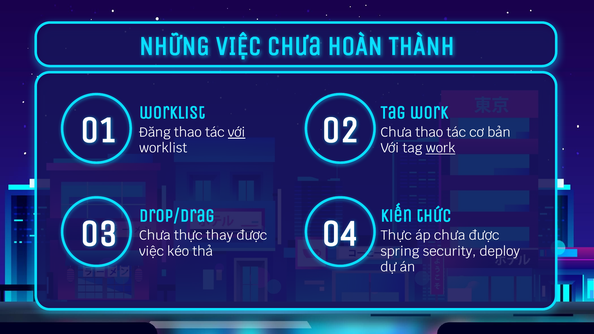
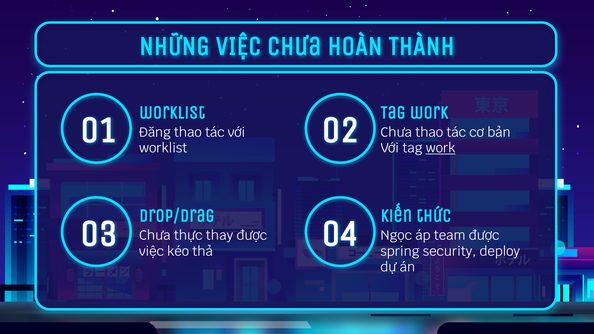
với underline: present -> none (237, 133)
04 Thực: Thực -> Ngọc (396, 236)
áp chưa: chưa -> team (450, 236)
